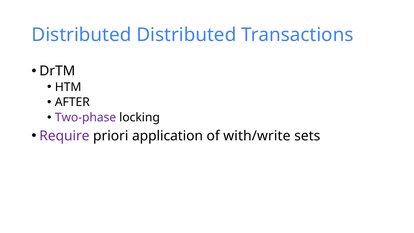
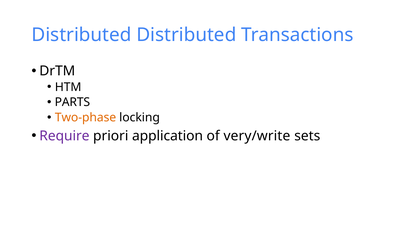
AFTER: AFTER -> PARTS (72, 102)
Two-phase colour: purple -> orange (86, 117)
with/write: with/write -> very/write (257, 136)
